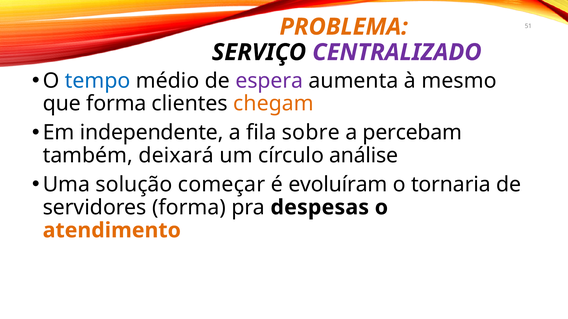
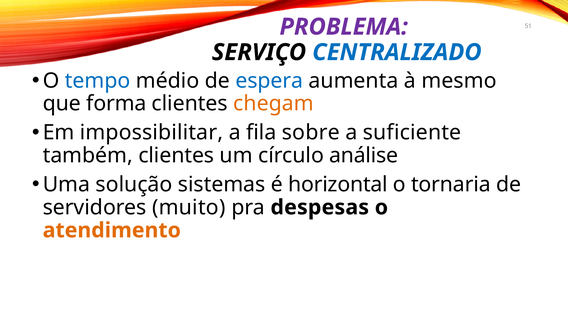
PROBLEMA colour: orange -> purple (344, 27)
CENTRALIZADO colour: purple -> blue (397, 52)
espera colour: purple -> blue (269, 81)
independente: independente -> impossibilitar (152, 133)
percebam: percebam -> suficiente (412, 133)
também deixará: deixará -> clientes (176, 156)
começar: começar -> sistemas (222, 185)
evoluíram: evoluíram -> horizontal (338, 185)
servidores forma: forma -> muito (189, 208)
